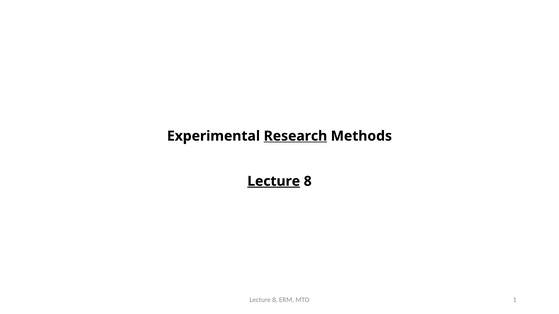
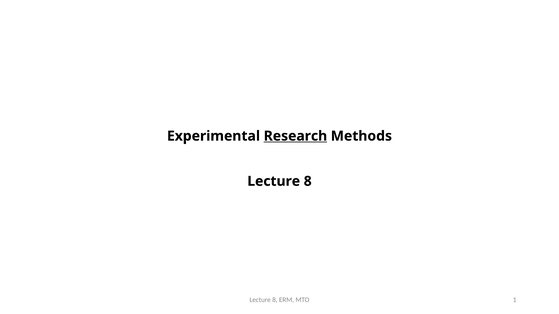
Lecture underline: present -> none (274, 181)
